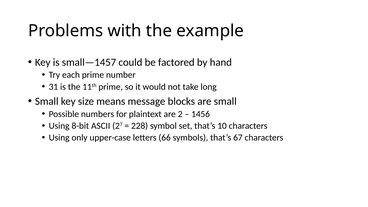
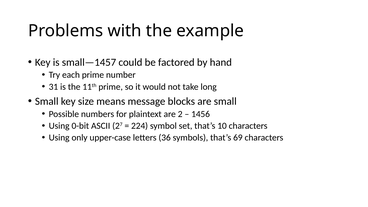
8-bit: 8-bit -> 0-bit (80, 126)
228: 228 -> 224 (140, 126)
66: 66 -> 36 (165, 138)
67: 67 -> 69 (238, 138)
